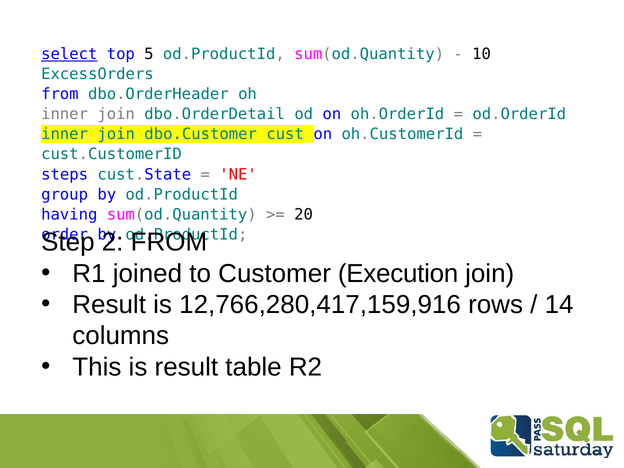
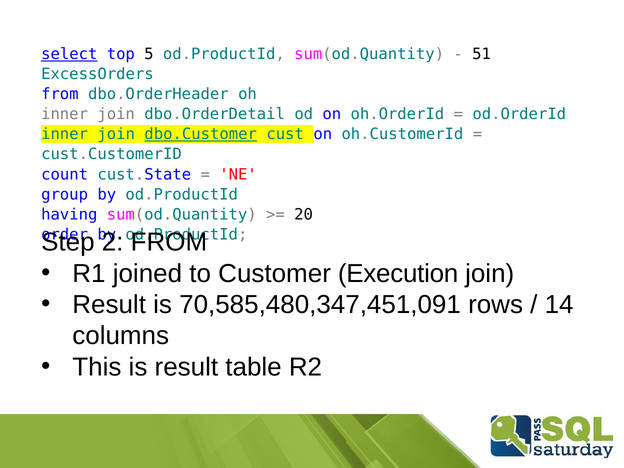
10: 10 -> 51 (482, 54)
dbo.Customer underline: none -> present (201, 134)
steps: steps -> count (65, 174)
12,766,280,417,159,916: 12,766,280,417,159,916 -> 70,585,480,347,451,091 (320, 305)
